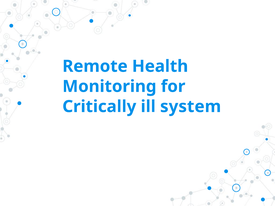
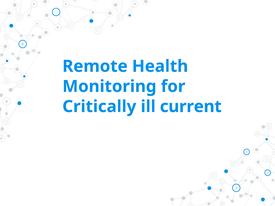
system: system -> current (191, 107)
